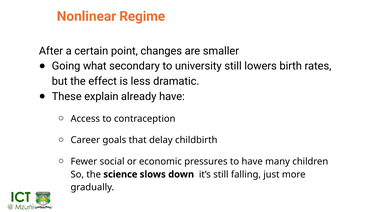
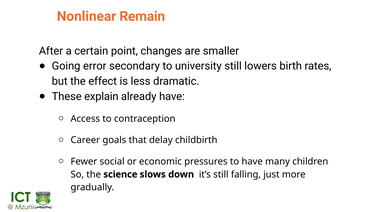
Regime: Regime -> Remain (142, 16)
what: what -> error (95, 66)
